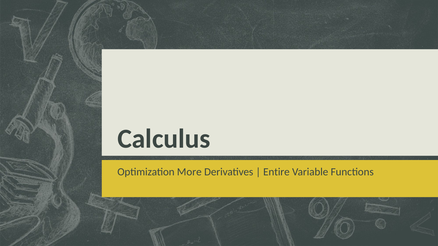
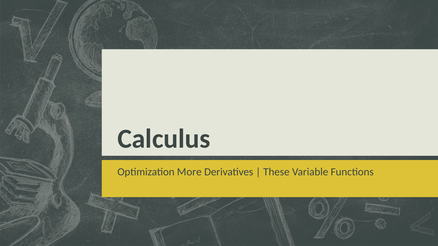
Entire: Entire -> These (276, 172)
